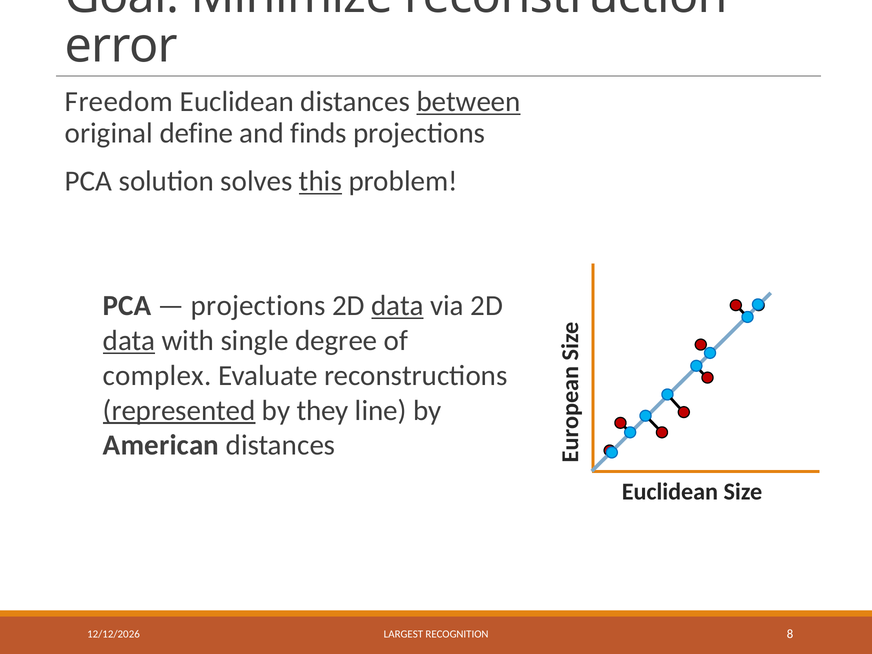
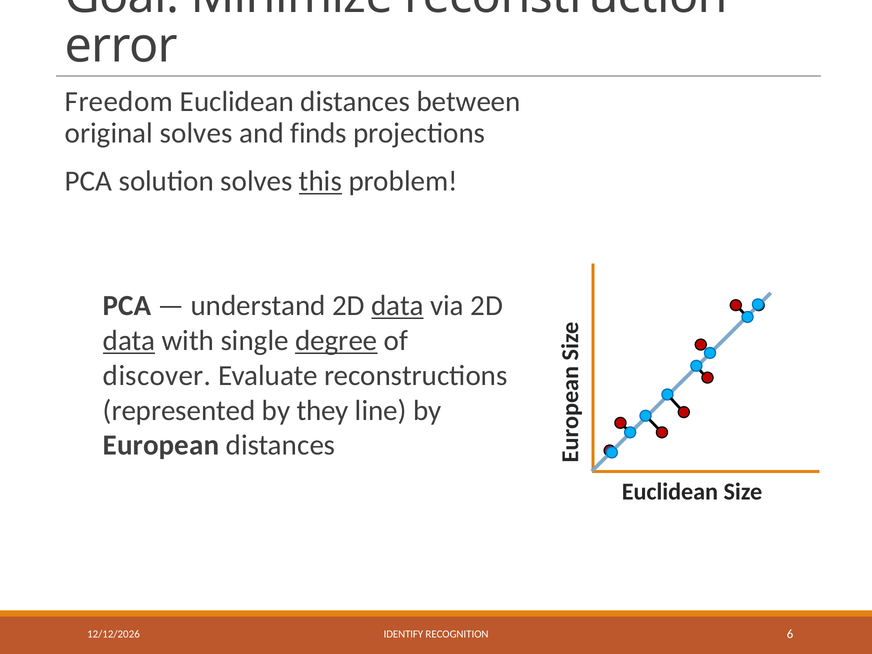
between underline: present -> none (469, 102)
original define: define -> solves (196, 133)
projections: projections -> understand (258, 306)
degree underline: none -> present (336, 341)
complex: complex -> discover (157, 376)
represented underline: present -> none (179, 410)
American: American -> European (161, 445)
LARGEST: LARGEST -> IDENTIFY (403, 634)
8: 8 -> 6 (790, 634)
